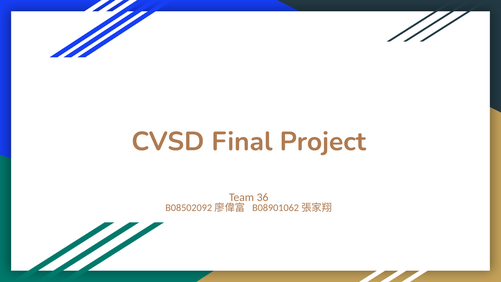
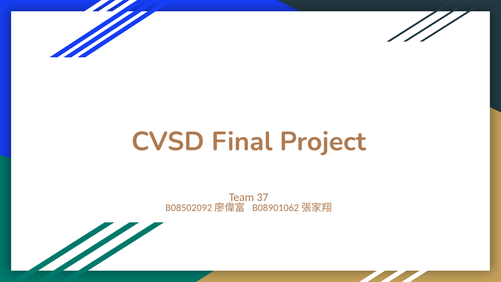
36: 36 -> 37 (263, 197)
